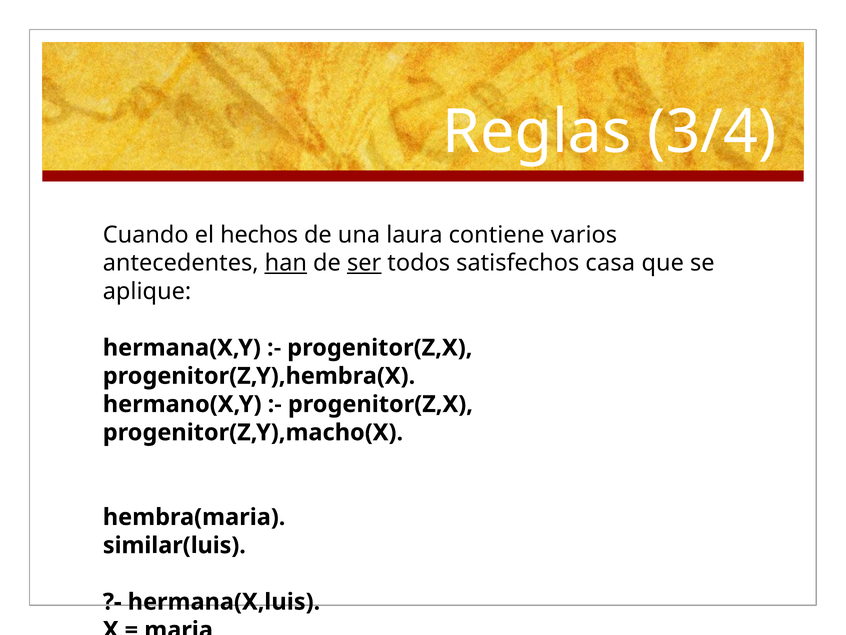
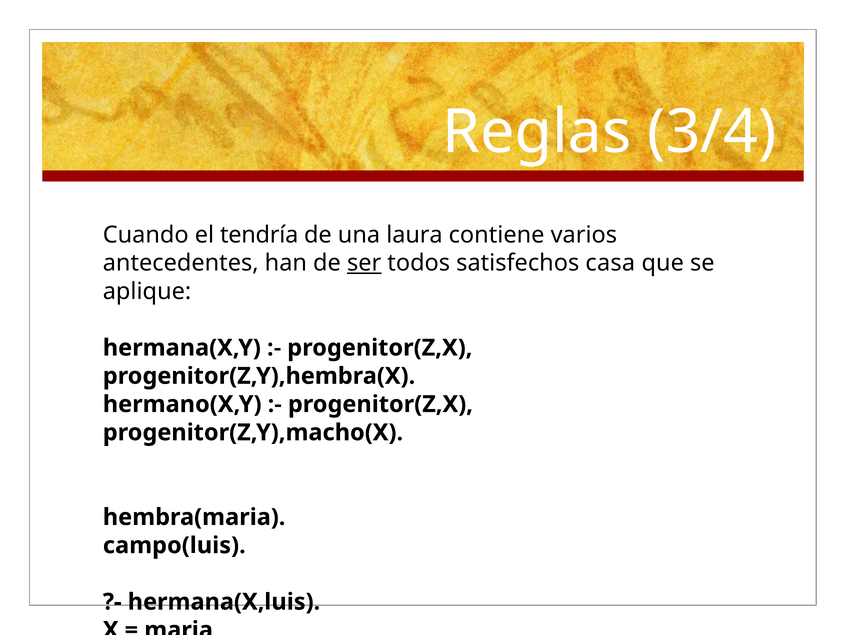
hechos: hechos -> tendría (259, 235)
han underline: present -> none (286, 263)
similar(luis: similar(luis -> campo(luis (174, 545)
